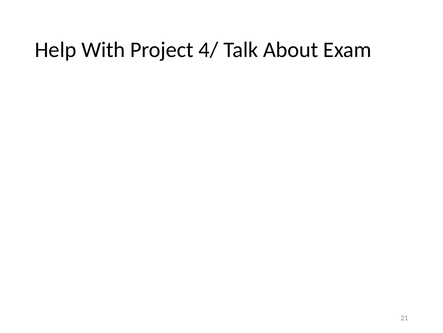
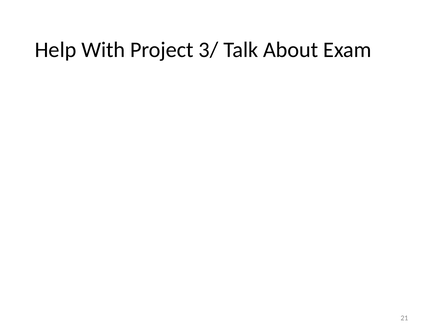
4/: 4/ -> 3/ (209, 50)
